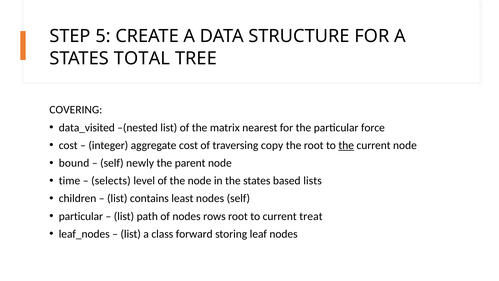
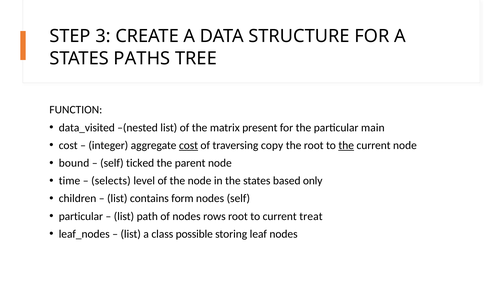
5: 5 -> 3 (103, 36)
TOTAL: TOTAL -> PATHS (142, 59)
COVERING: COVERING -> FUNCTION (76, 110)
nearest: nearest -> present (260, 127)
force: force -> main (373, 127)
cost underline: none -> present (189, 145)
newly: newly -> ticked (140, 163)
lists: lists -> only (313, 181)
least: least -> form (182, 198)
forward: forward -> possible (194, 234)
